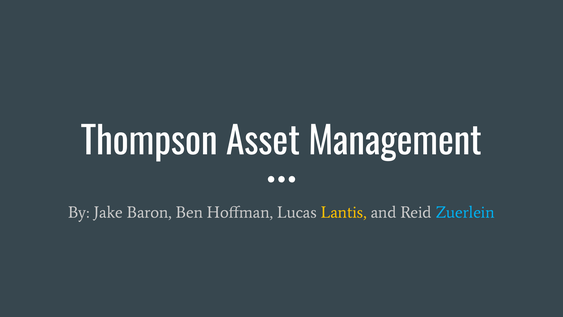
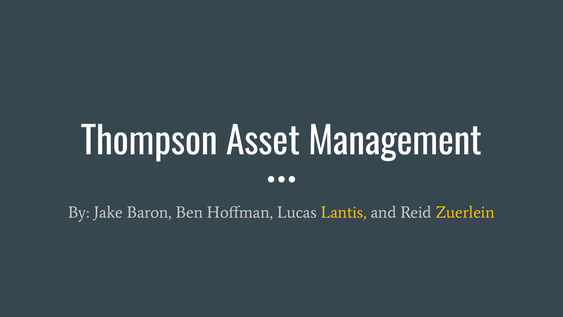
Zuerlein colour: light blue -> yellow (465, 212)
